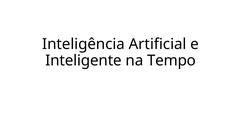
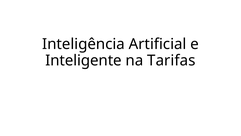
Tempo: Tempo -> Tarifas (171, 60)
